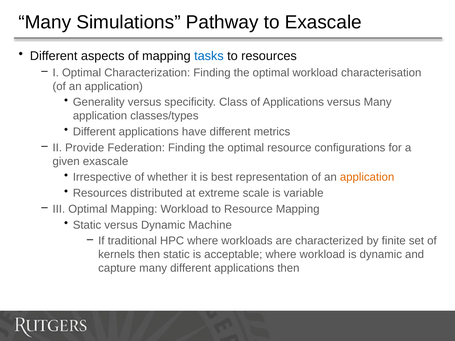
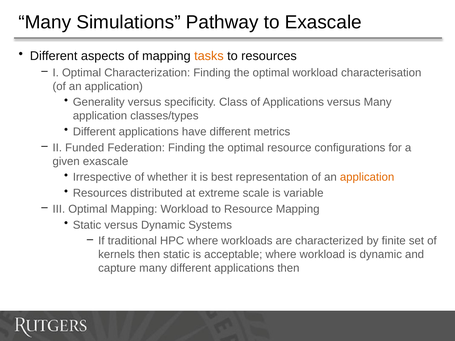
tasks colour: blue -> orange (209, 56)
Provide: Provide -> Funded (85, 148)
Machine: Machine -> Systems (210, 225)
